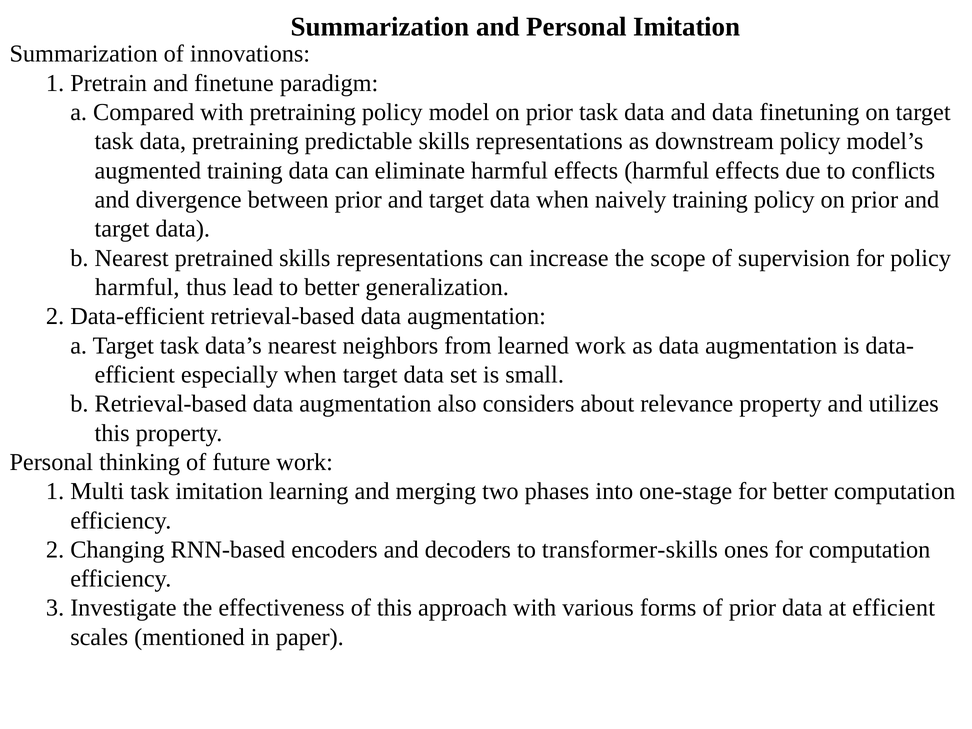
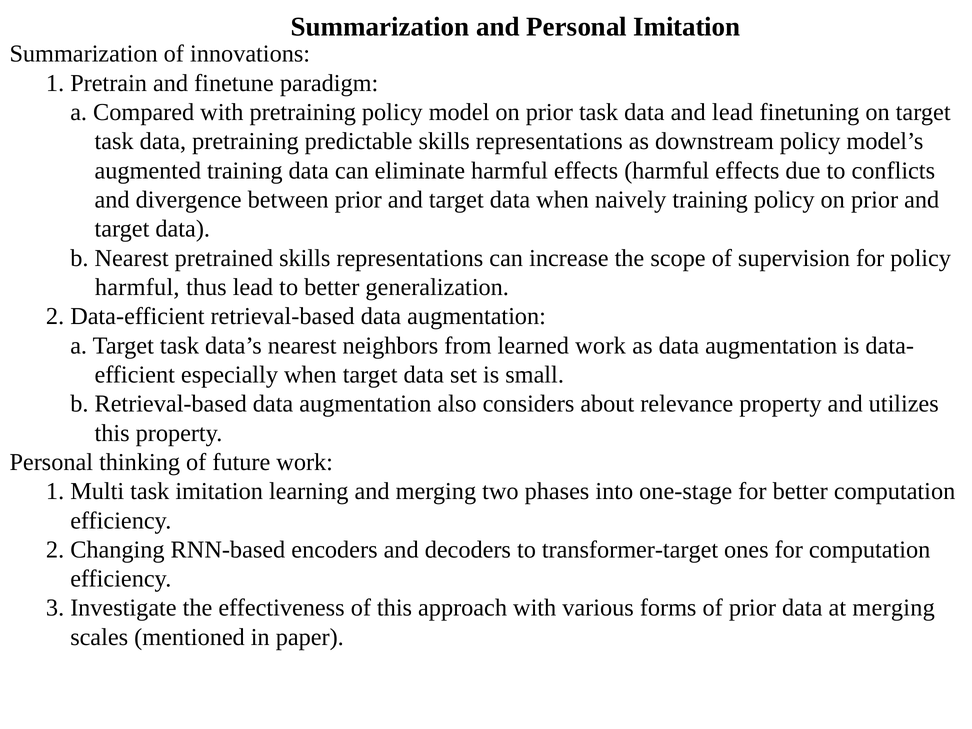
and data: data -> lead (732, 112)
transformer-skills: transformer-skills -> transformer-target (630, 550)
at efficient: efficient -> merging (894, 608)
